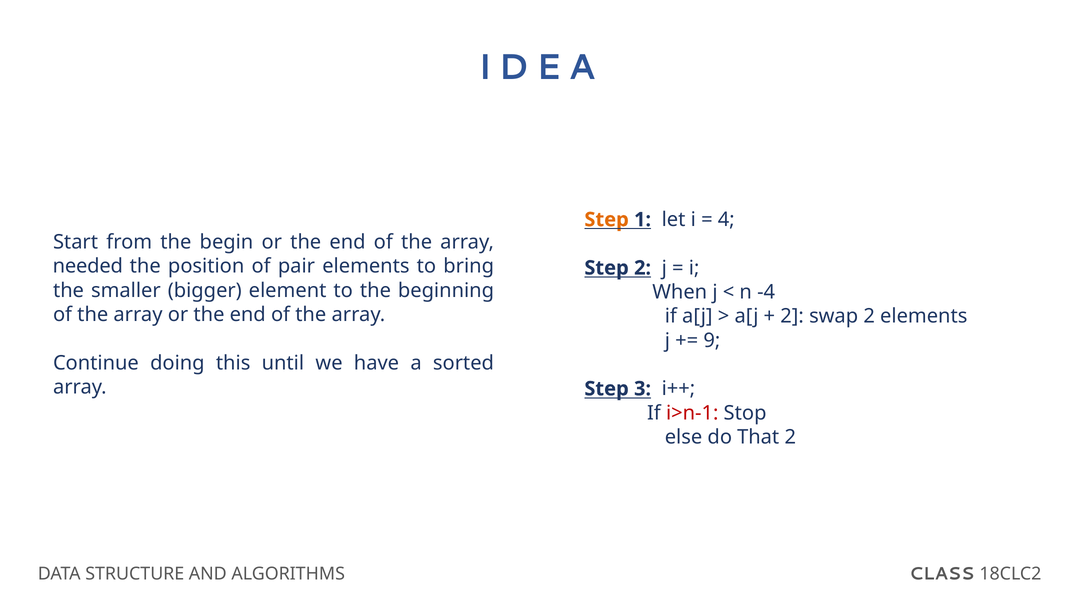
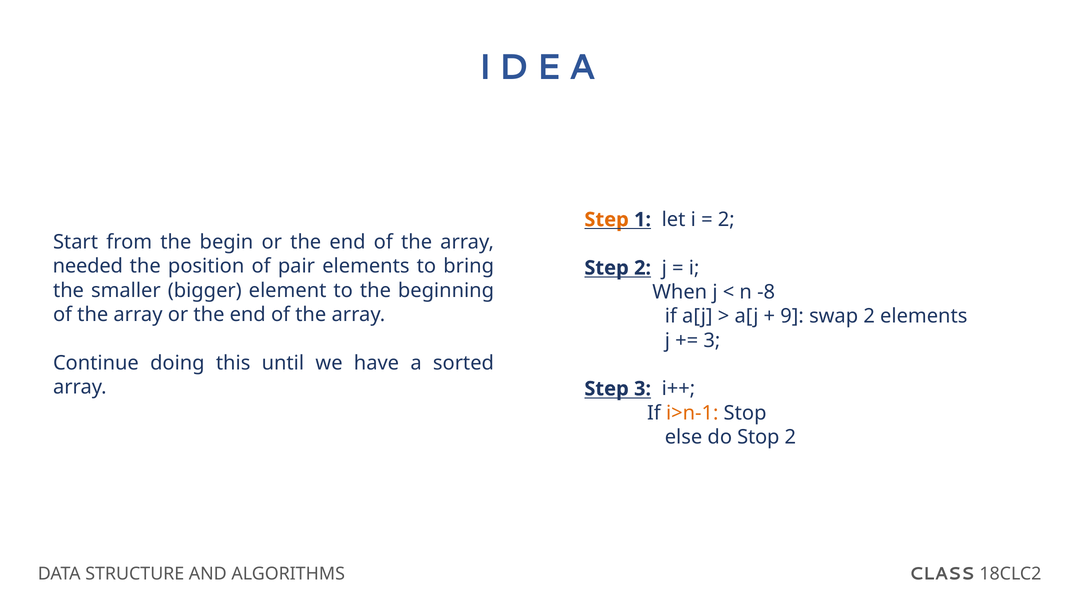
4: 4 -> 2 (726, 219)
-4: -4 -> -8 (766, 292)
2: 2 -> 9 (792, 316)
9: 9 -> 3 (712, 340)
i>n-1 colour: red -> orange (692, 413)
do That: That -> Stop (758, 437)
